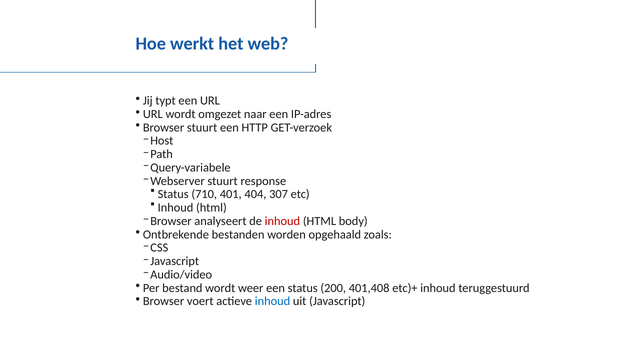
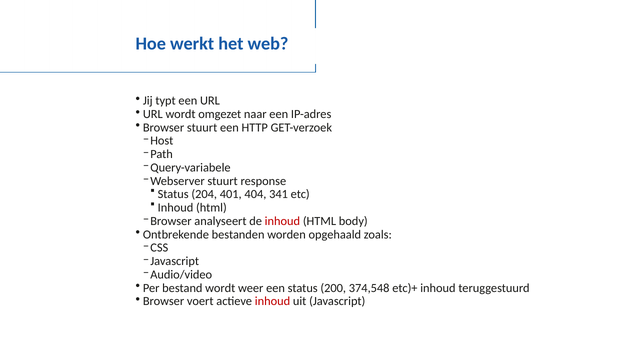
710: 710 -> 204 (204, 194)
307: 307 -> 341 (279, 194)
401,408: 401,408 -> 374,548 (369, 288)
inhoud colour: blue -> red (272, 301)
